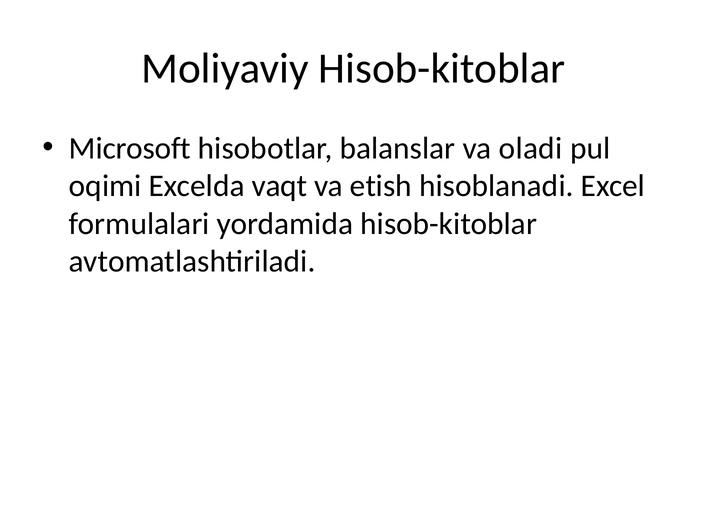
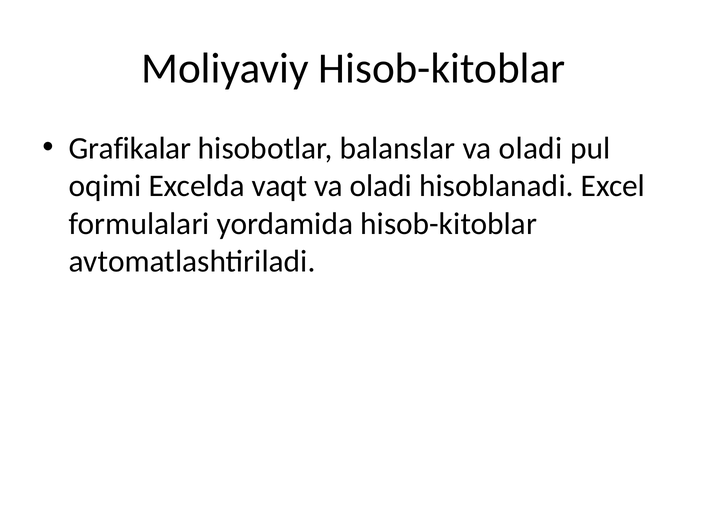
Microsoft: Microsoft -> Grafikalar (130, 148)
etish: etish -> oladi (381, 186)
